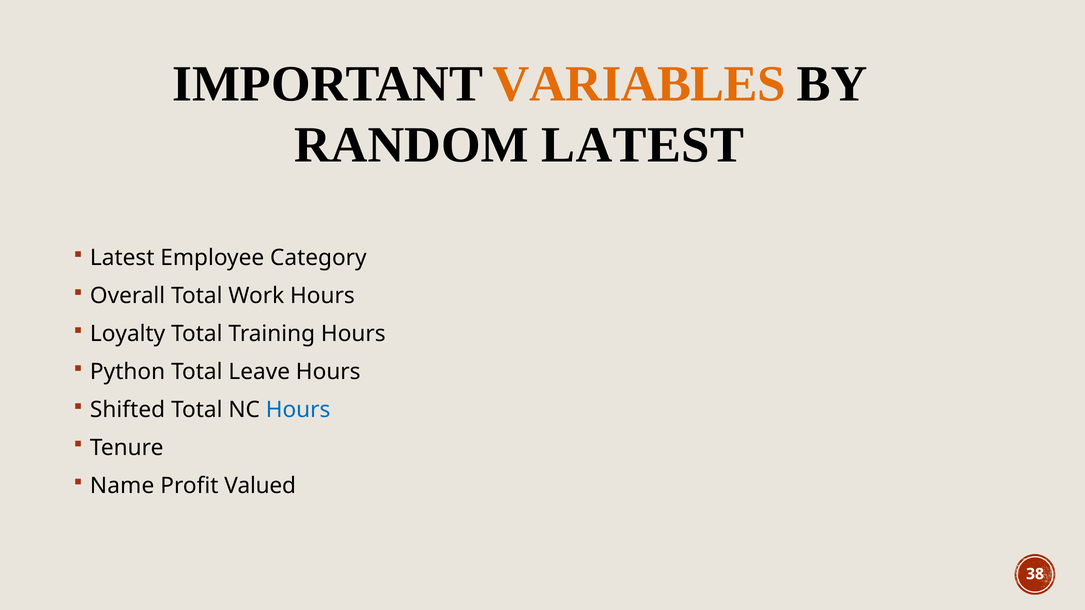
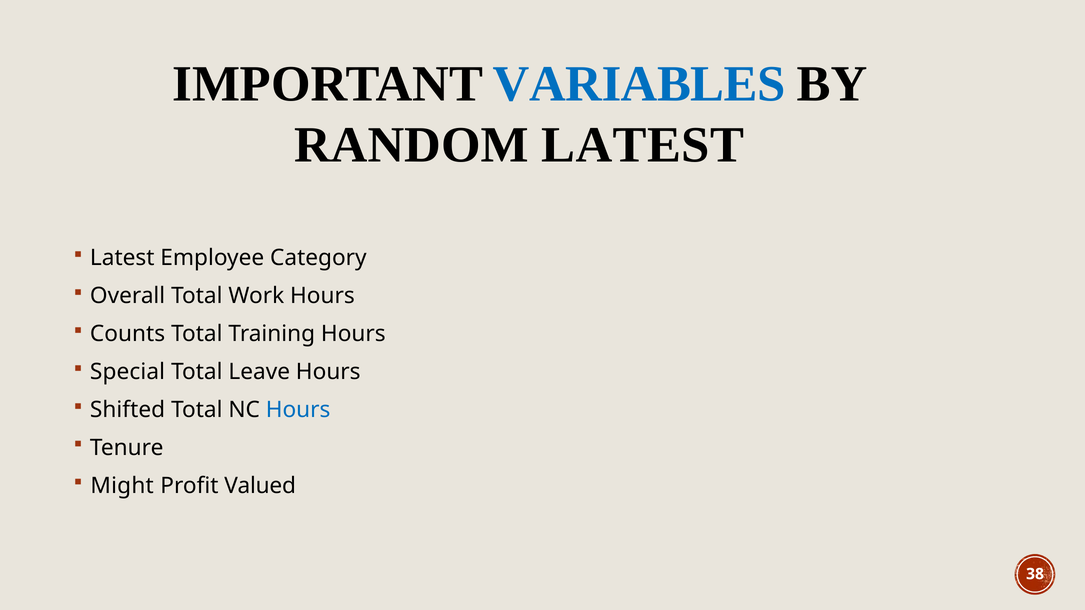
VARIABLES colour: orange -> blue (639, 84)
Loyalty: Loyalty -> Counts (128, 334)
Python: Python -> Special (128, 372)
Name: Name -> Might (122, 486)
